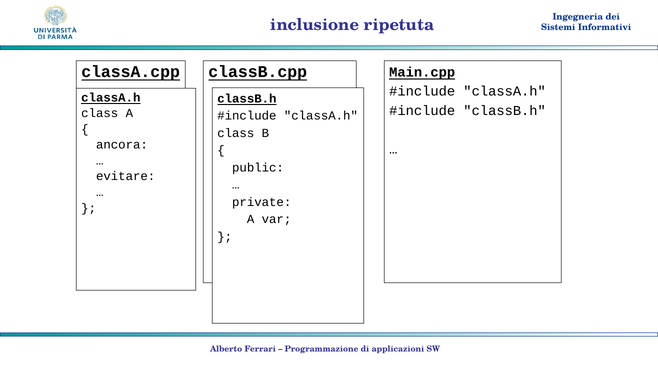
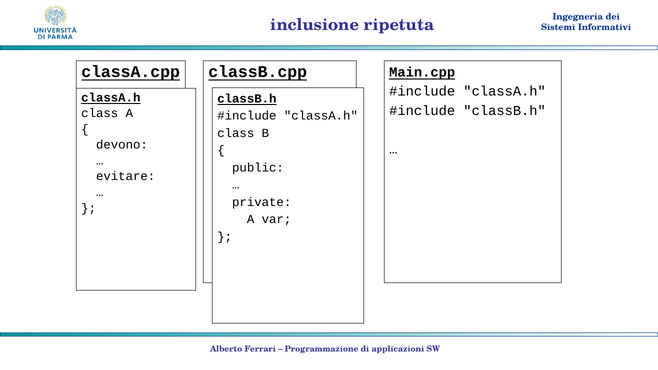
ancora: ancora -> devono (122, 145)
